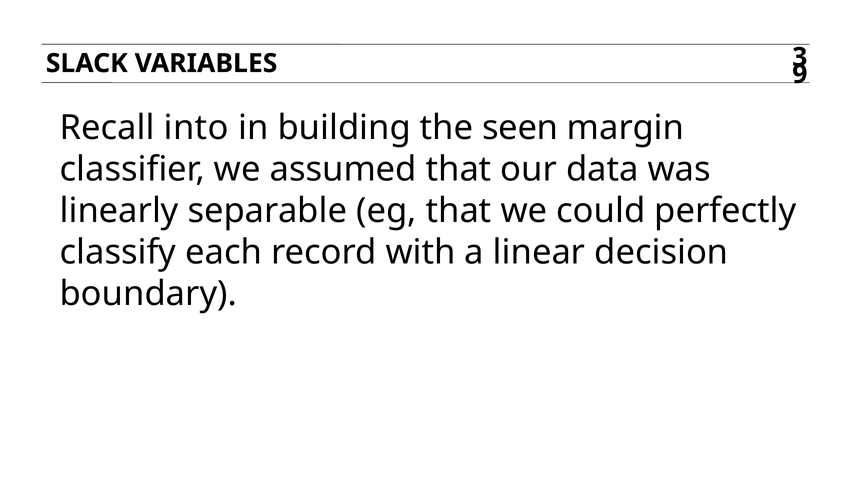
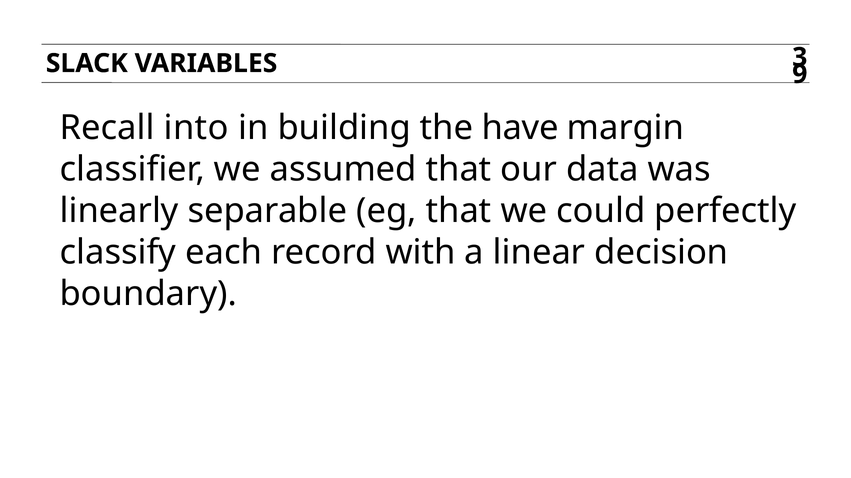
seen: seen -> have (520, 128)
